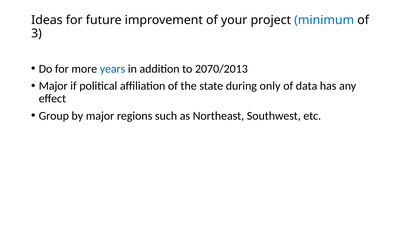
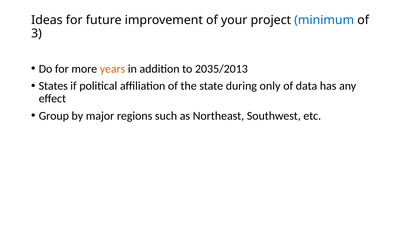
years colour: blue -> orange (113, 69)
2070/2013: 2070/2013 -> 2035/2013 (221, 69)
Major: Major -> States (53, 86)
